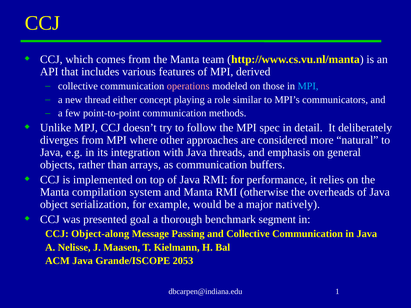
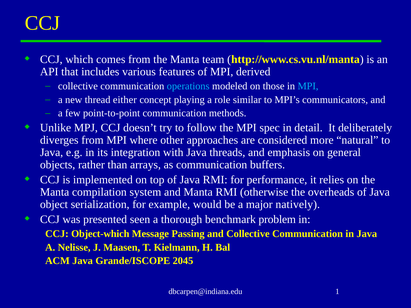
operations colour: pink -> light blue (188, 86)
goal: goal -> seen (140, 220)
segment: segment -> problem (277, 220)
Object-along: Object-along -> Object-which (100, 234)
2053: 2053 -> 2045 (183, 261)
